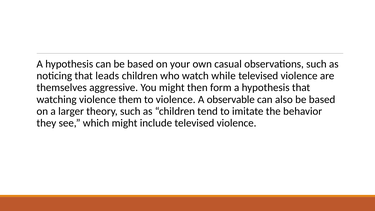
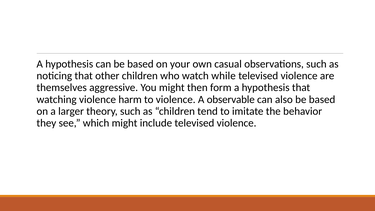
leads: leads -> other (107, 76)
them: them -> harm (130, 99)
